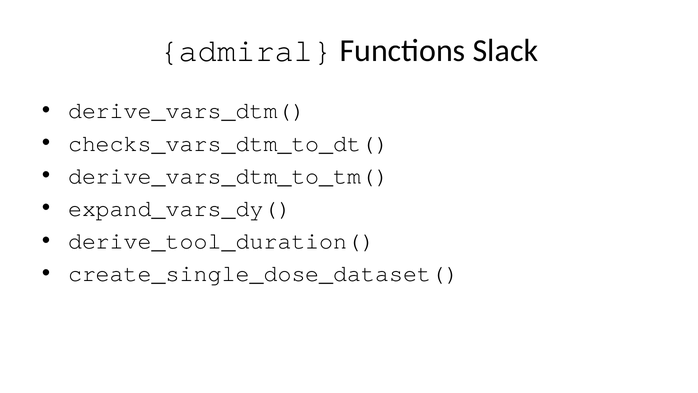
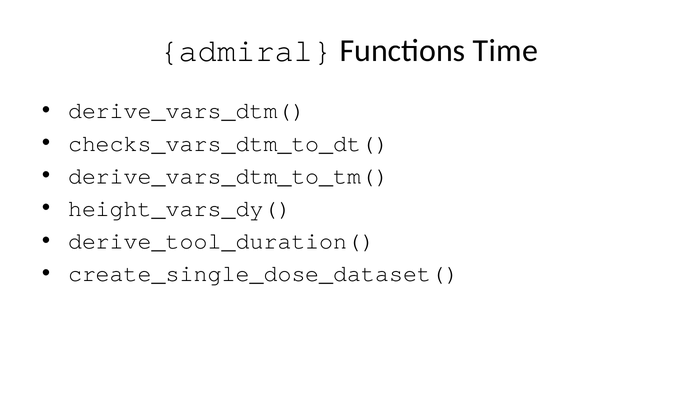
Slack: Slack -> Time (505, 51)
expand_vars_dy(: expand_vars_dy( -> height_vars_dy( (180, 208)
